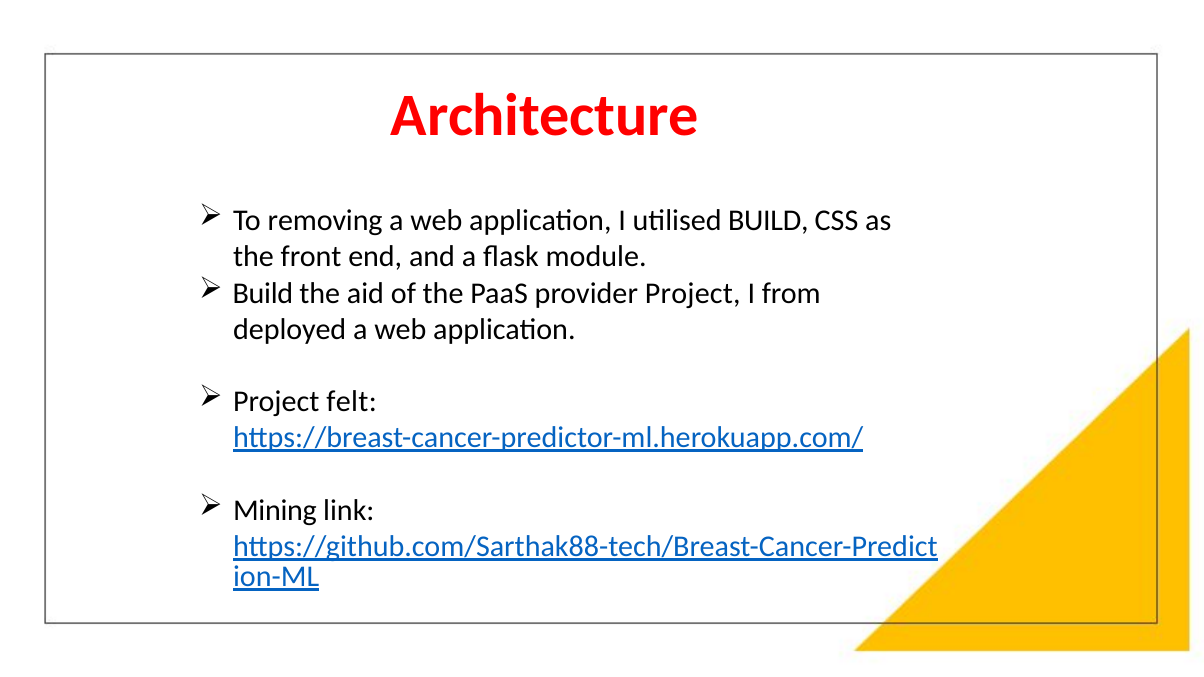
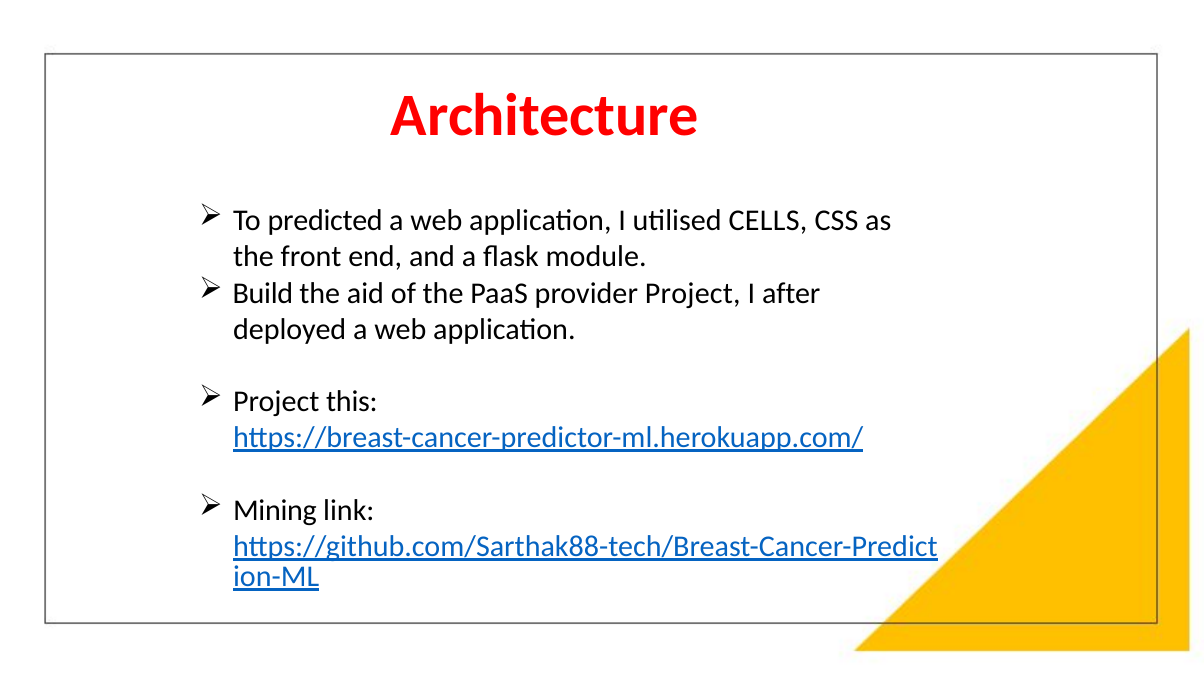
removing: removing -> predicted (325, 221)
utilised BUILD: BUILD -> CELLS (768, 221)
from: from -> after (791, 293)
felt: felt -> this (352, 402)
